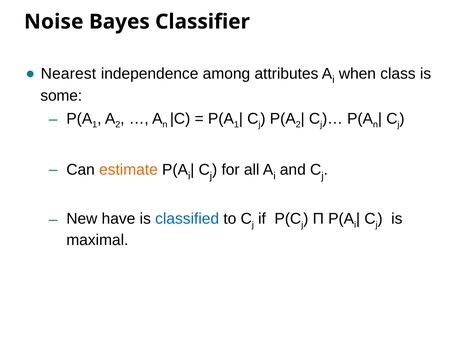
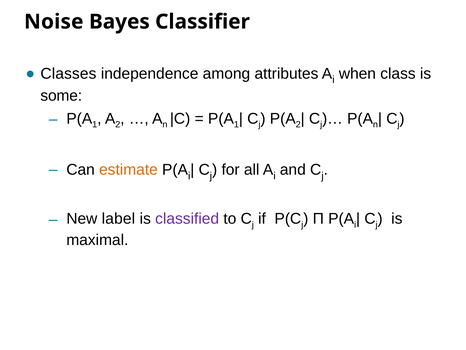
Nearest: Nearest -> Classes (68, 74)
have: have -> label (118, 219)
classified colour: blue -> purple (187, 219)
